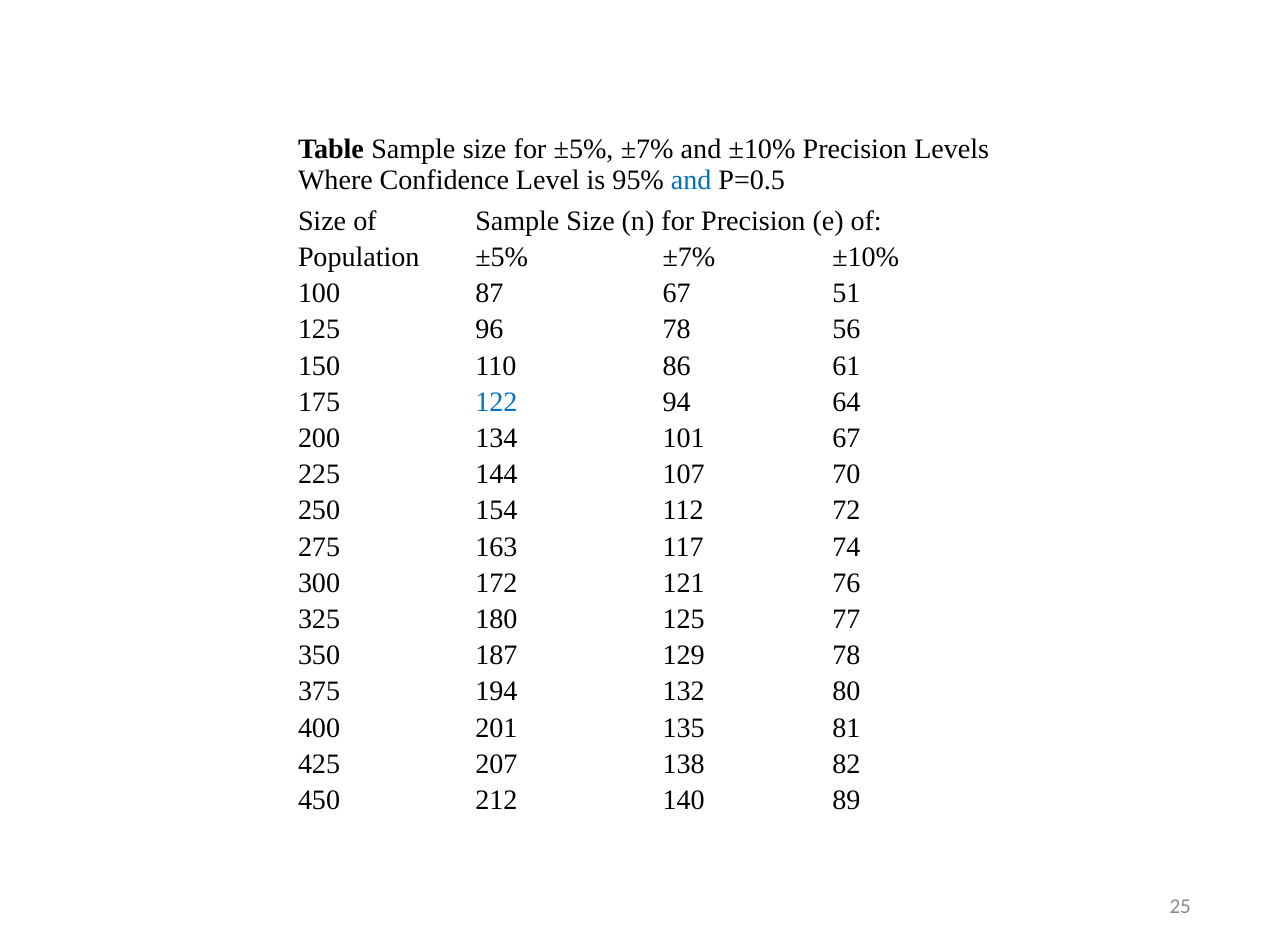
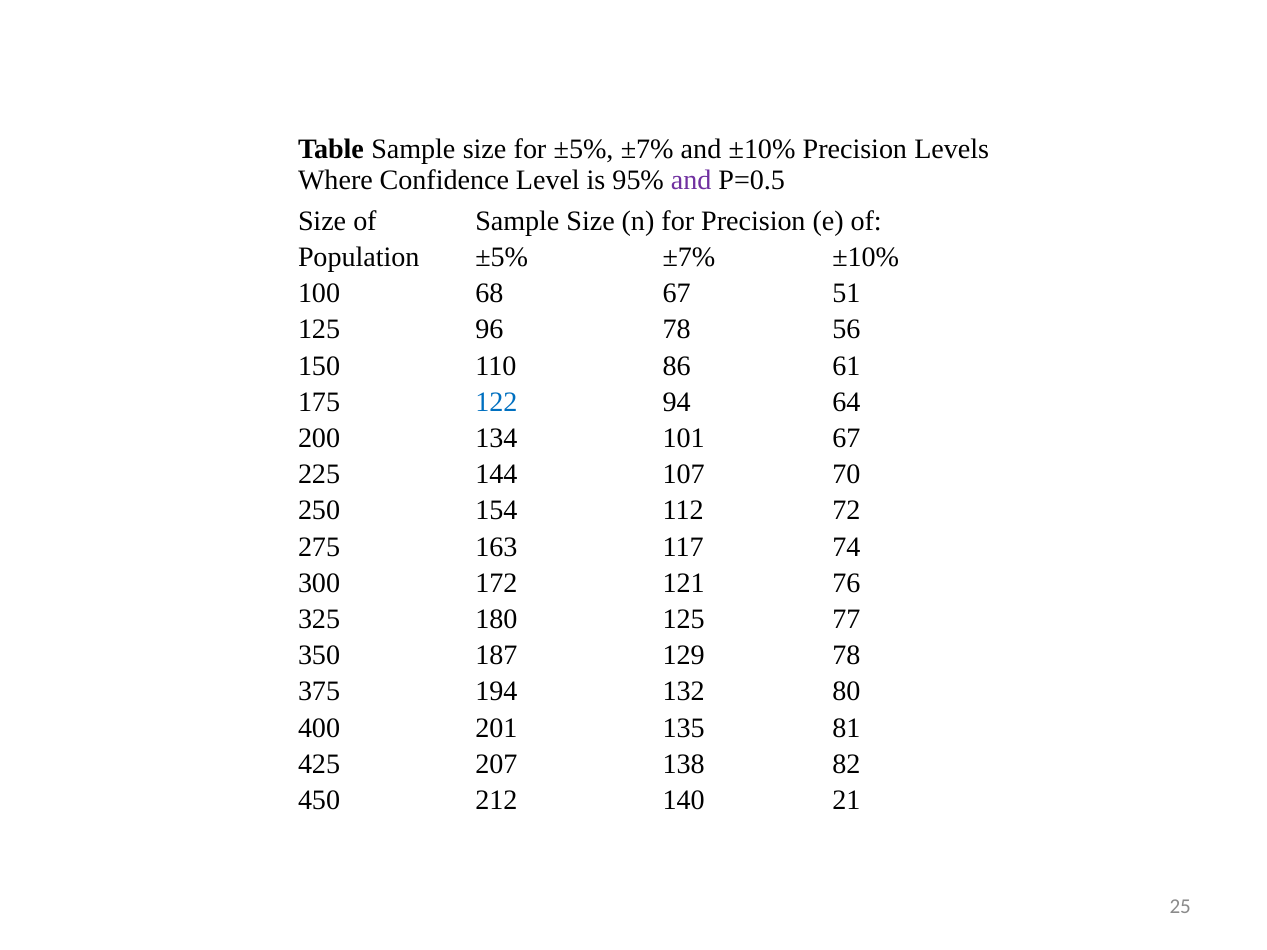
and colour: blue -> purple (691, 181)
87: 87 -> 68 (489, 293)
89: 89 -> 21 (846, 800)
